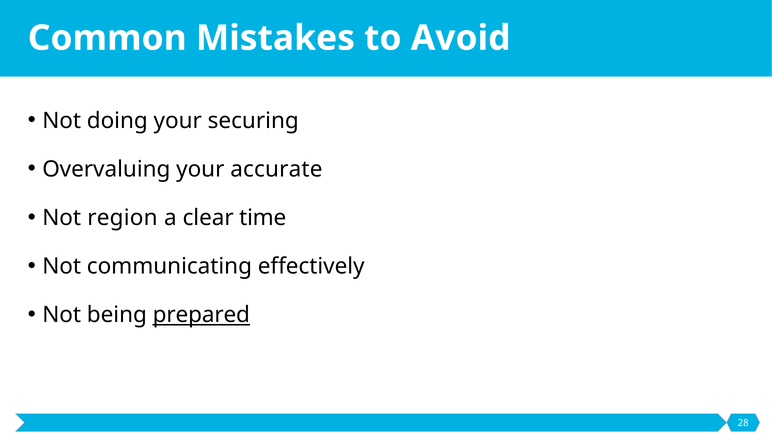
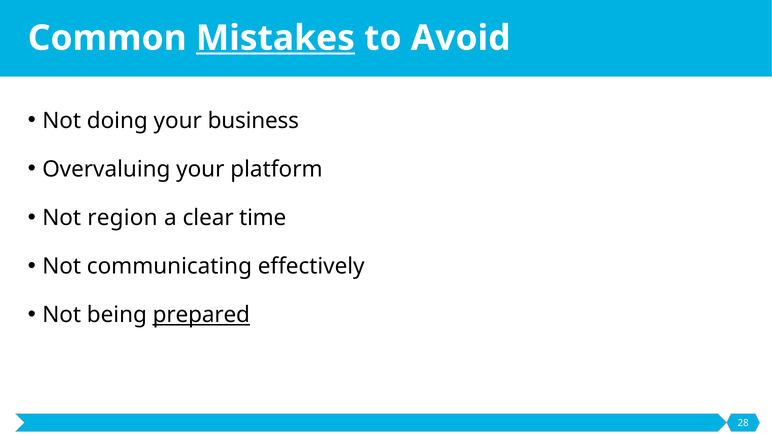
Mistakes underline: none -> present (275, 38)
securing: securing -> business (253, 120)
accurate: accurate -> platform (276, 169)
